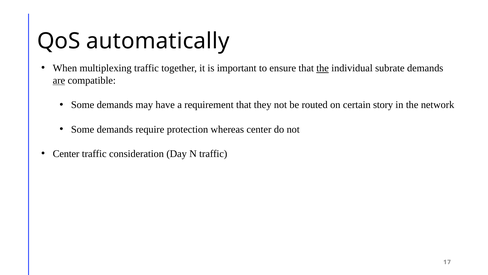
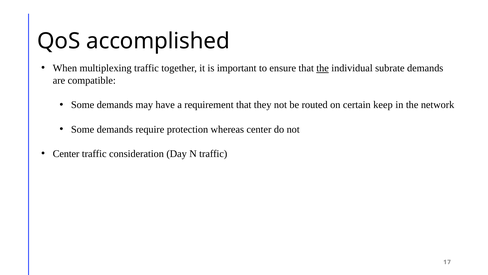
automatically: automatically -> accomplished (158, 41)
are underline: present -> none (59, 80)
story: story -> keep (383, 105)
